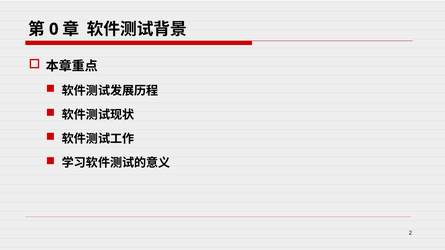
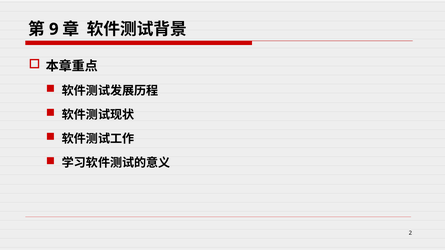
0: 0 -> 9 (54, 29)
